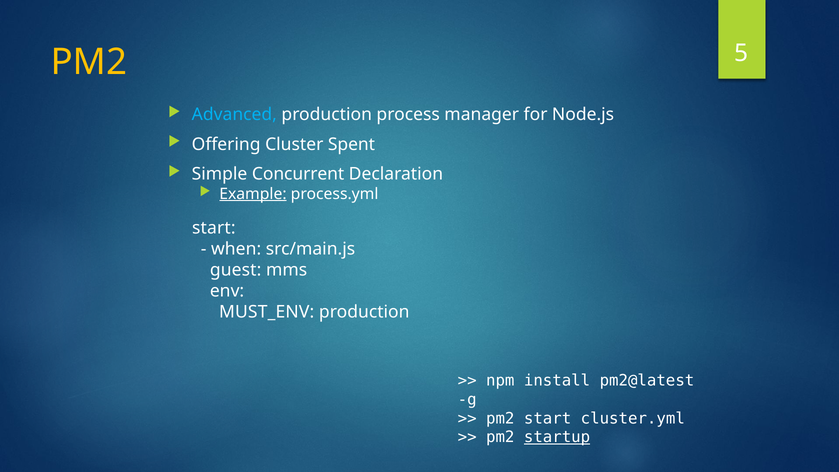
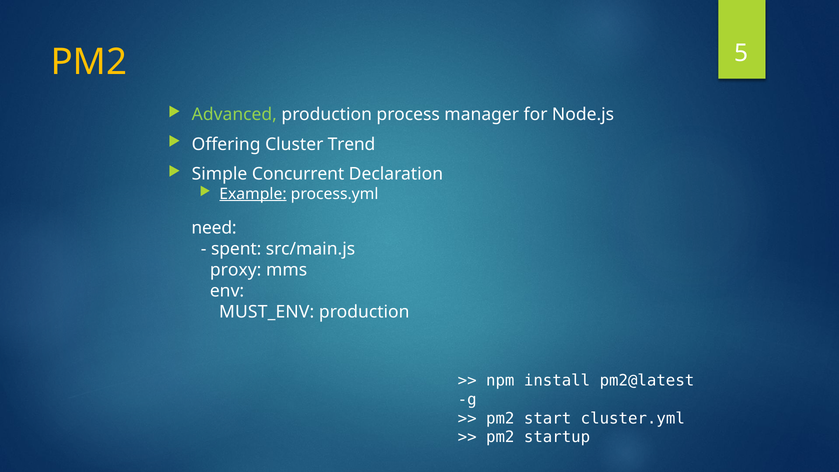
Advanced colour: light blue -> light green (234, 115)
Spent: Spent -> Trend (352, 144)
start: start -> need (214, 228)
when: when -> spent (236, 249)
guest: guest -> proxy (236, 270)
startup underline: present -> none (557, 437)
